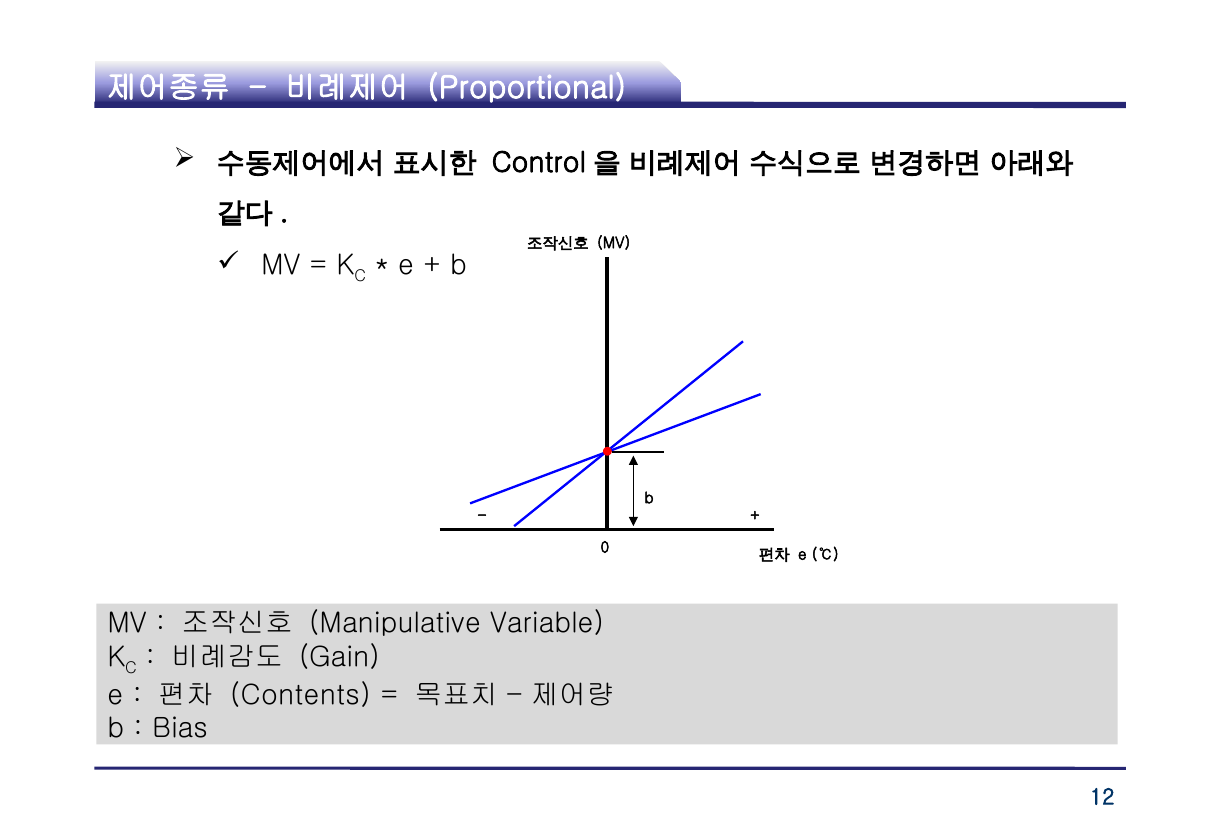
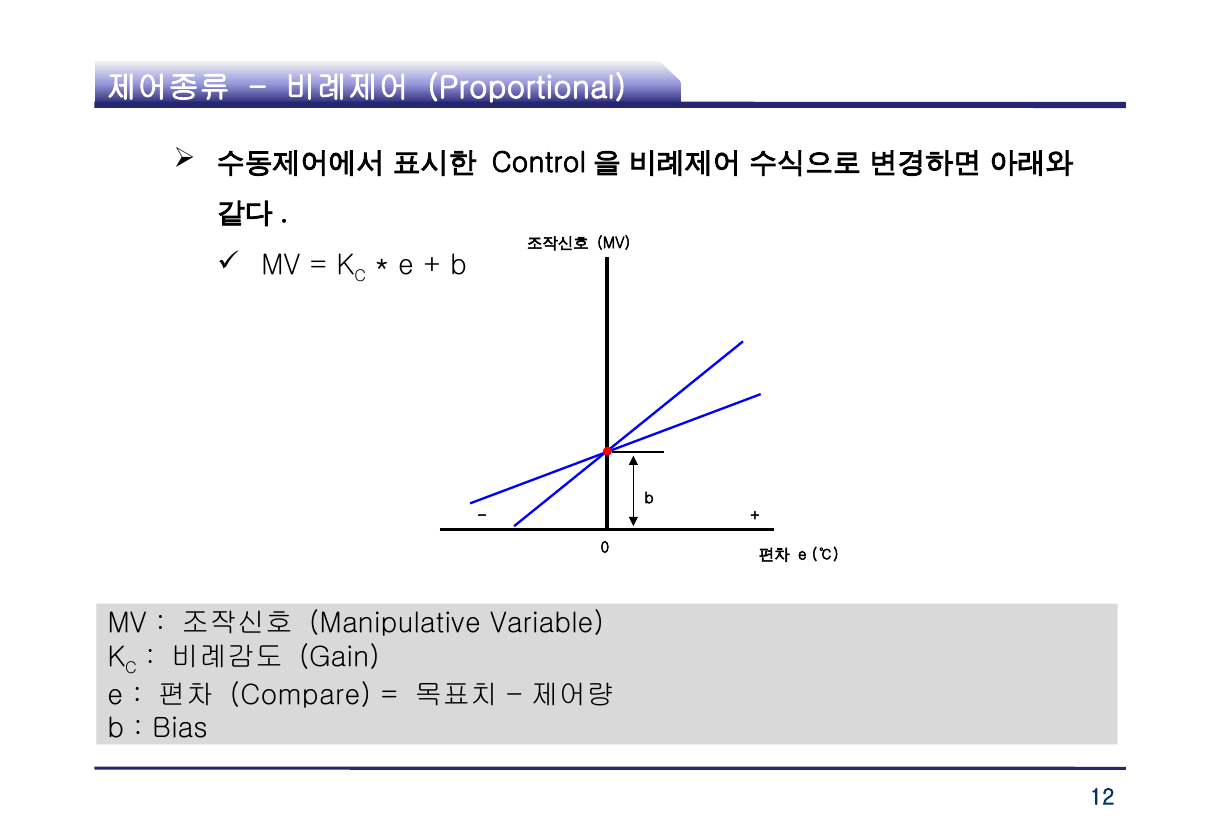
Contents: Contents -> Compare (300, 695)
